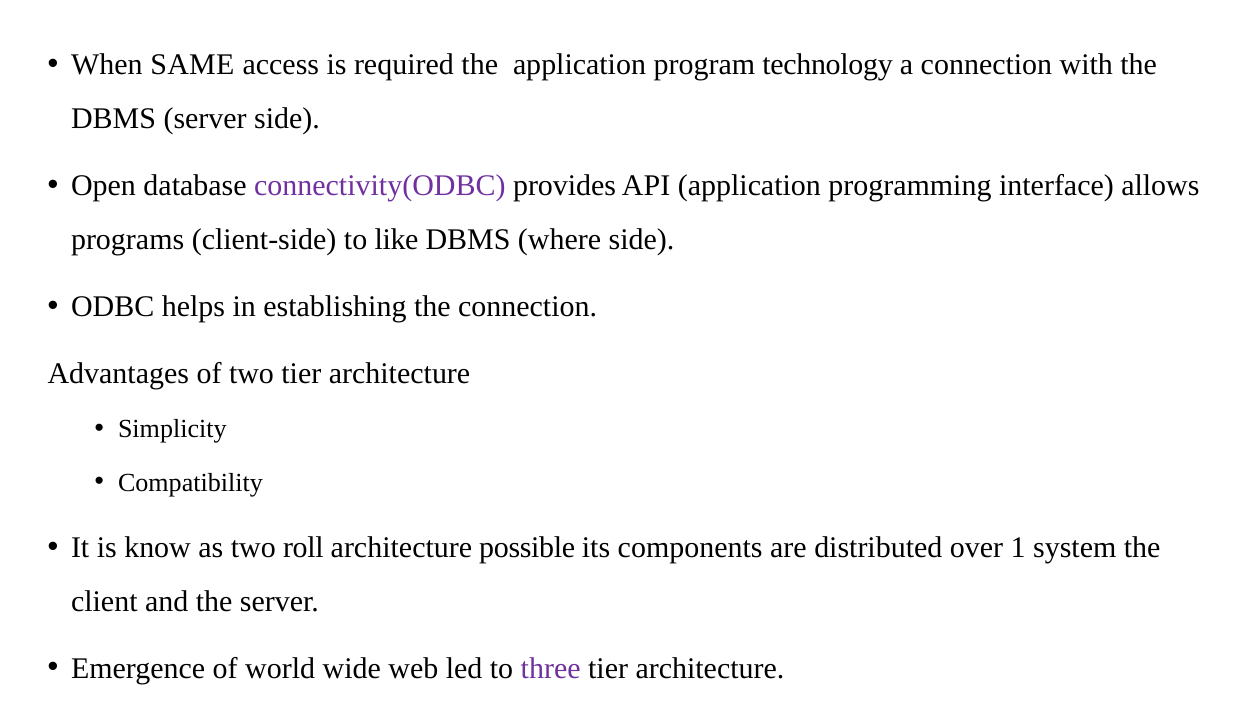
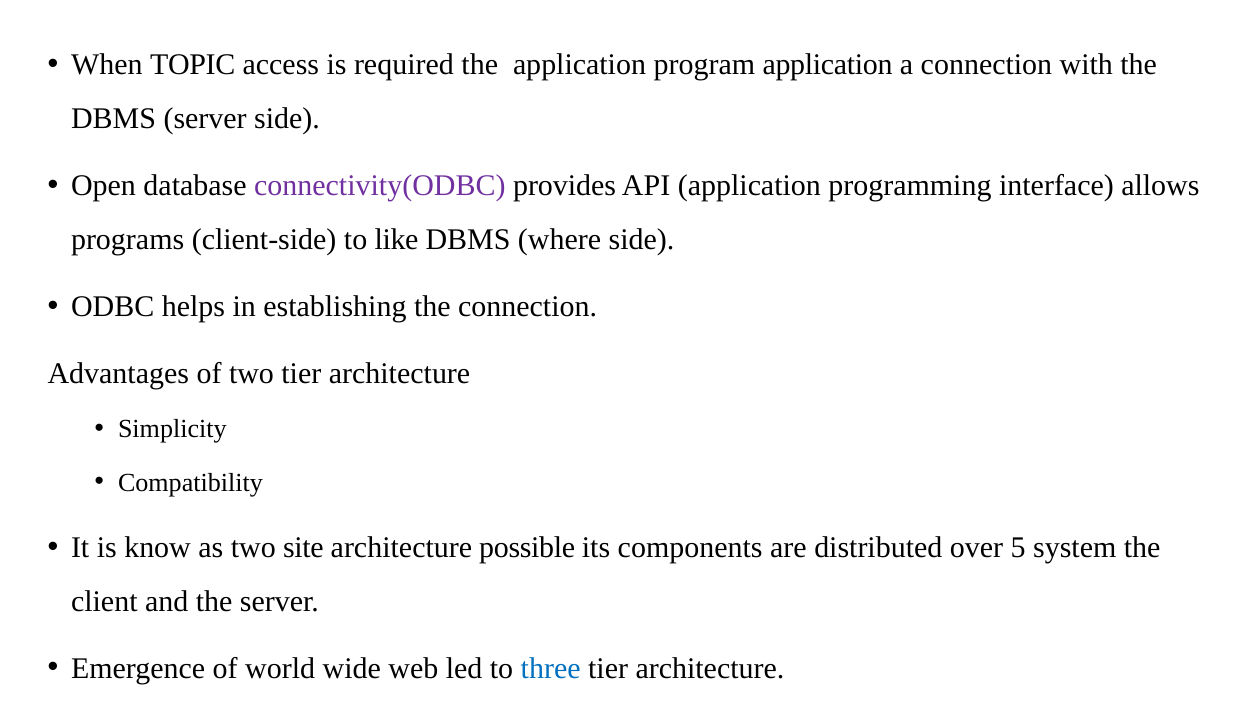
SAME: SAME -> TOPIC (193, 65)
program technology: technology -> application (828, 65)
roll: roll -> site (303, 547)
1: 1 -> 5 (1018, 547)
three colour: purple -> blue (551, 668)
